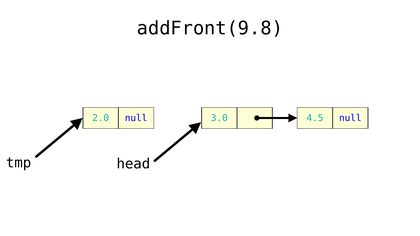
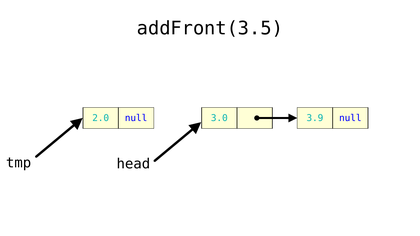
addFront(9.8: addFront(9.8 -> addFront(3.5 (210, 28)
4.5: 4.5 -> 3.9 (315, 118)
